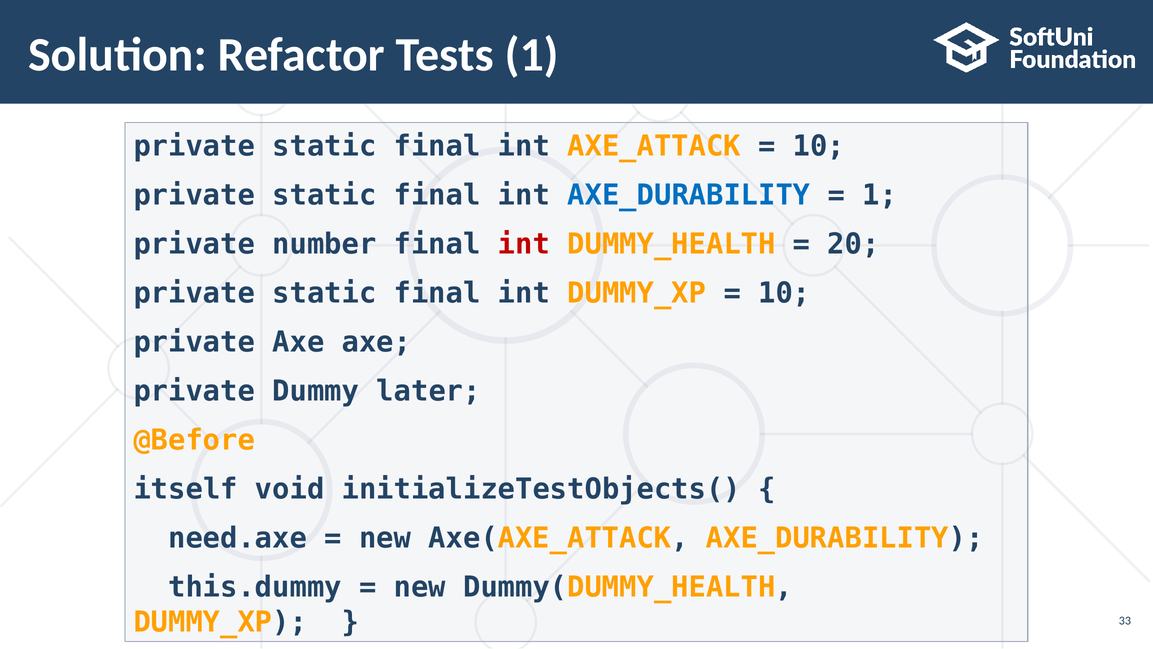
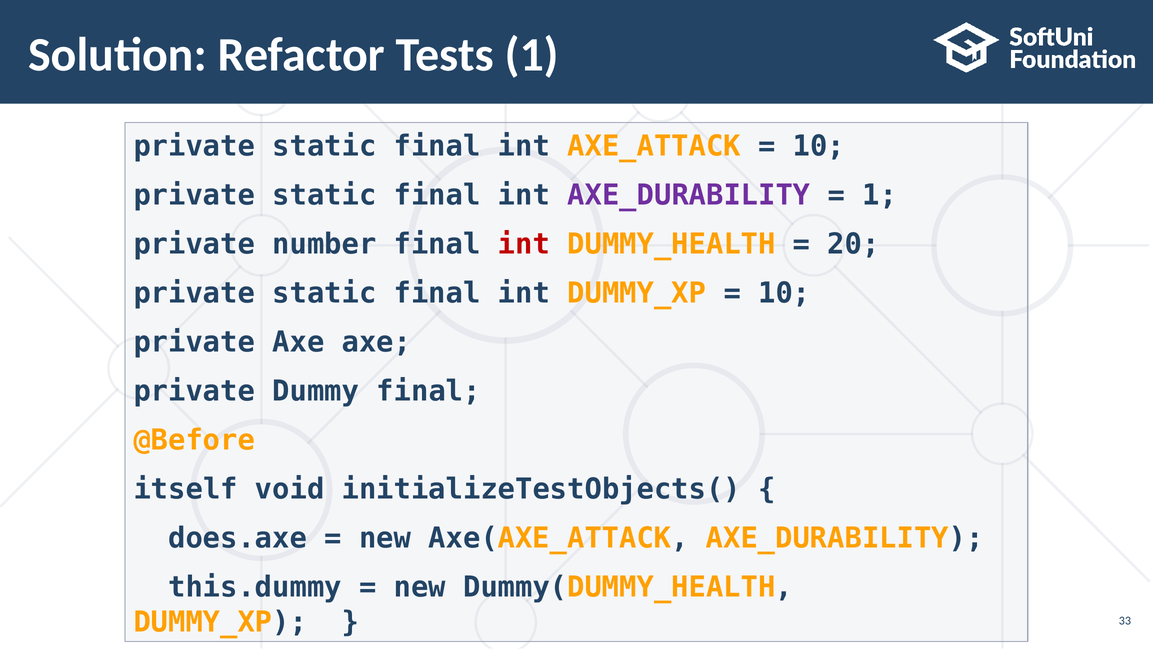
AXE_DURABILITY colour: blue -> purple (689, 195)
Dummy later: later -> final (429, 391)
need.axe: need.axe -> does.axe (238, 538)
